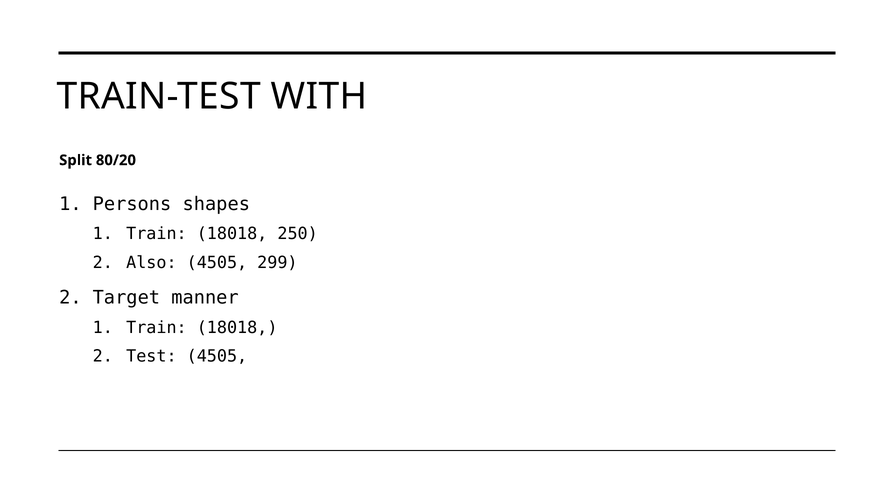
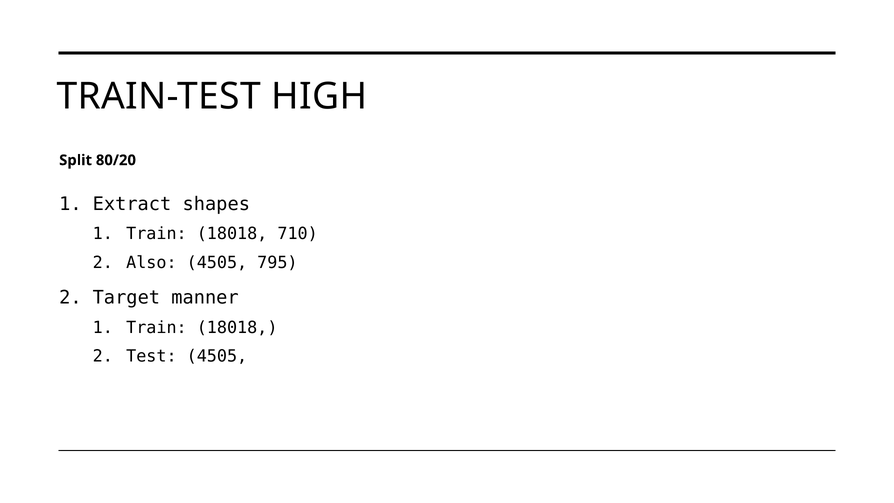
WITH: WITH -> HIGH (319, 96)
Persons: Persons -> Extract (132, 204)
250: 250 -> 710 (298, 234)
299: 299 -> 795 (277, 263)
